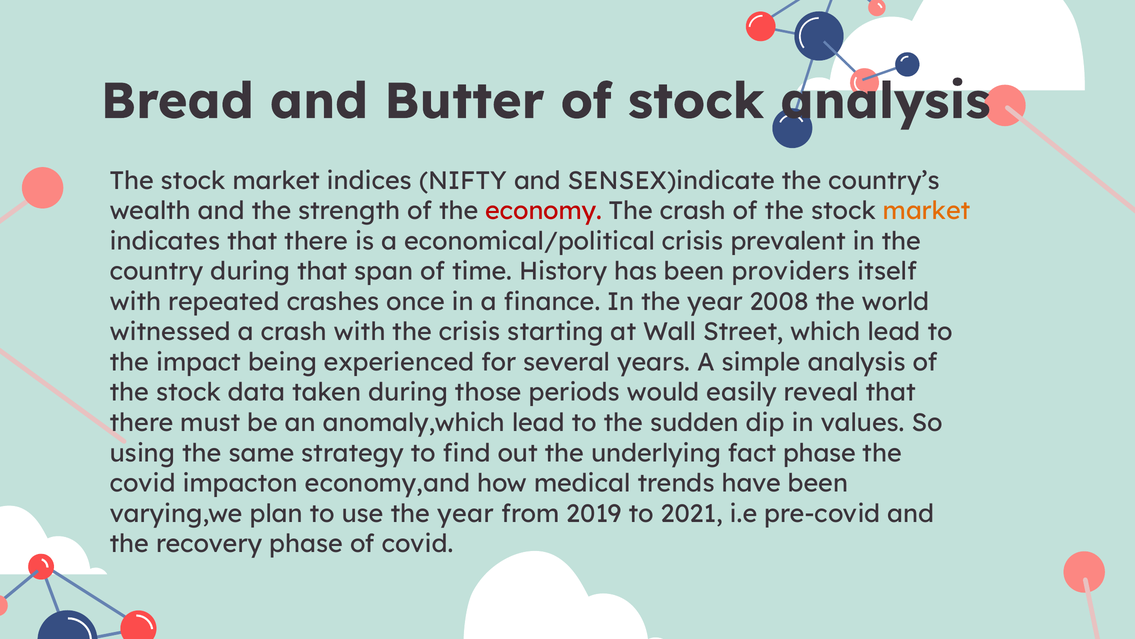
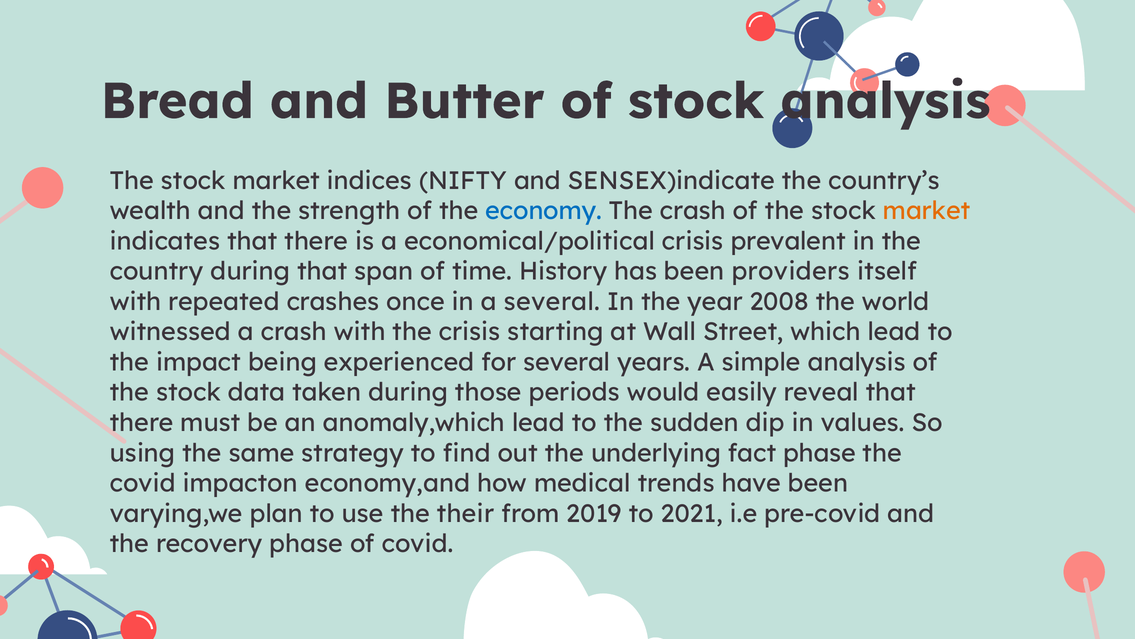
economy colour: red -> blue (544, 211)
a finance: finance -> several (552, 302)
use the year: year -> their (466, 513)
